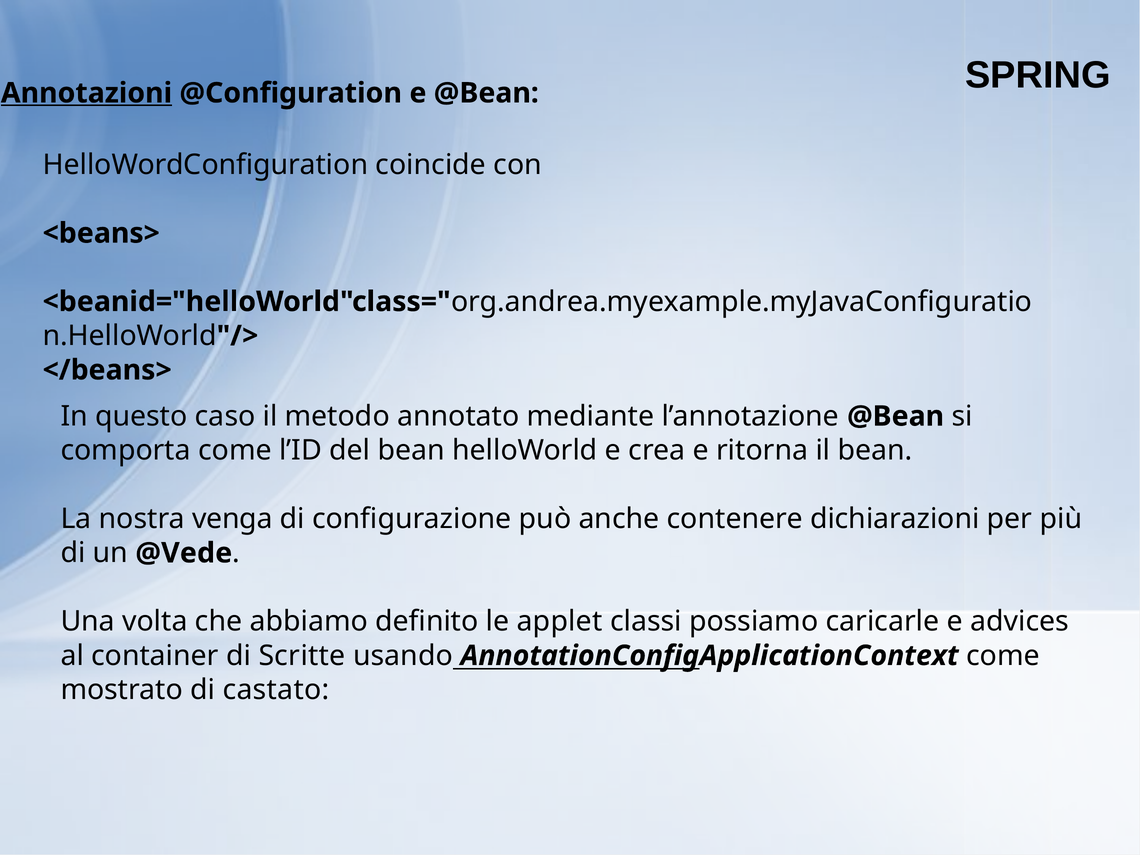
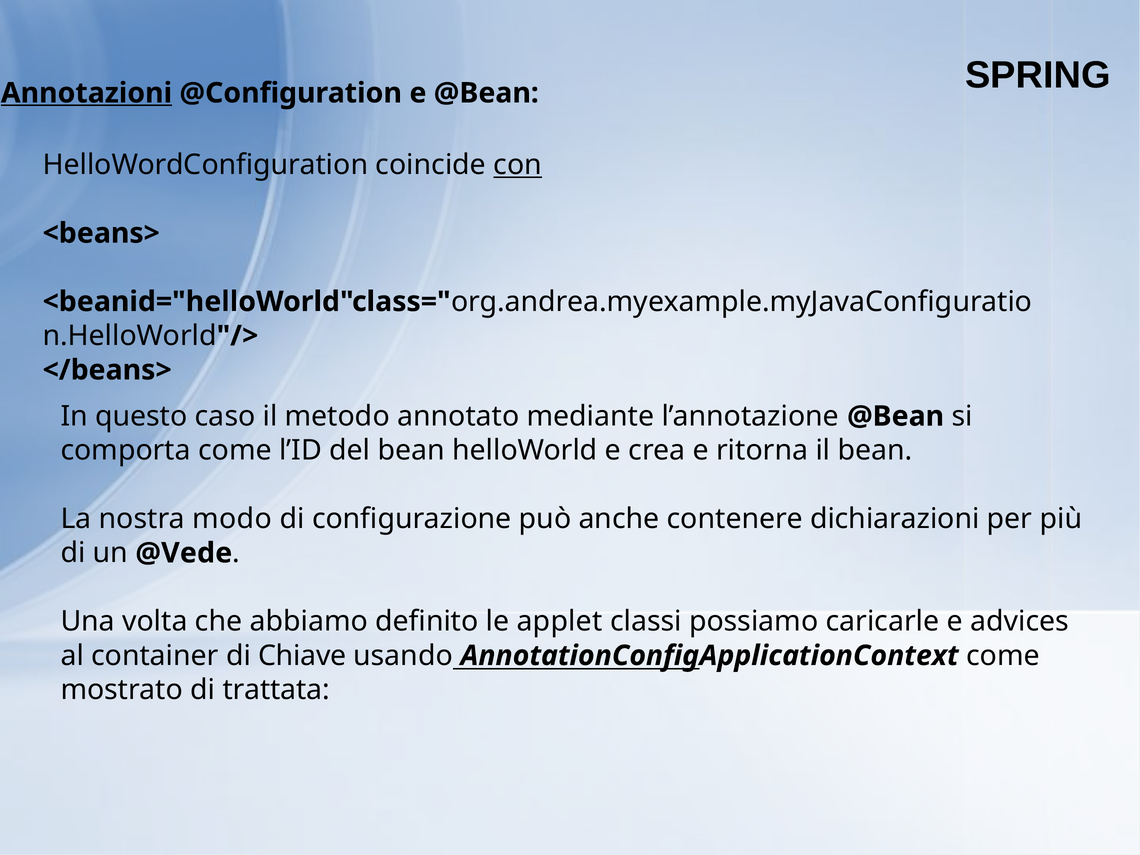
con underline: none -> present (518, 165)
venga: venga -> modo (232, 519)
Scritte: Scritte -> Chiave (302, 656)
castato: castato -> trattata (276, 690)
